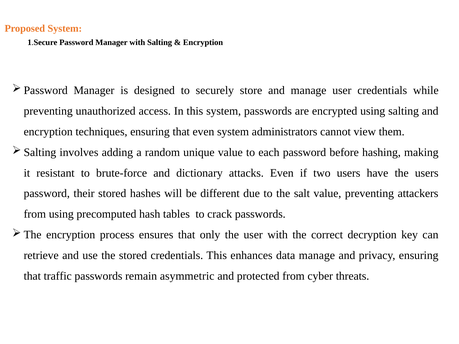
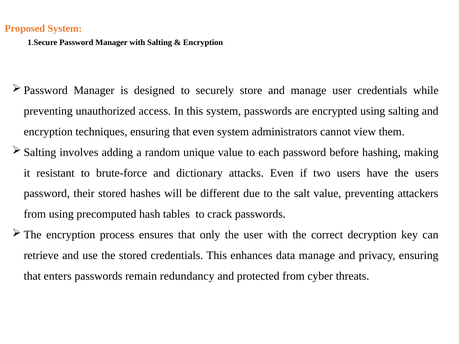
traffic: traffic -> enters (58, 276)
asymmetric: asymmetric -> redundancy (187, 276)
